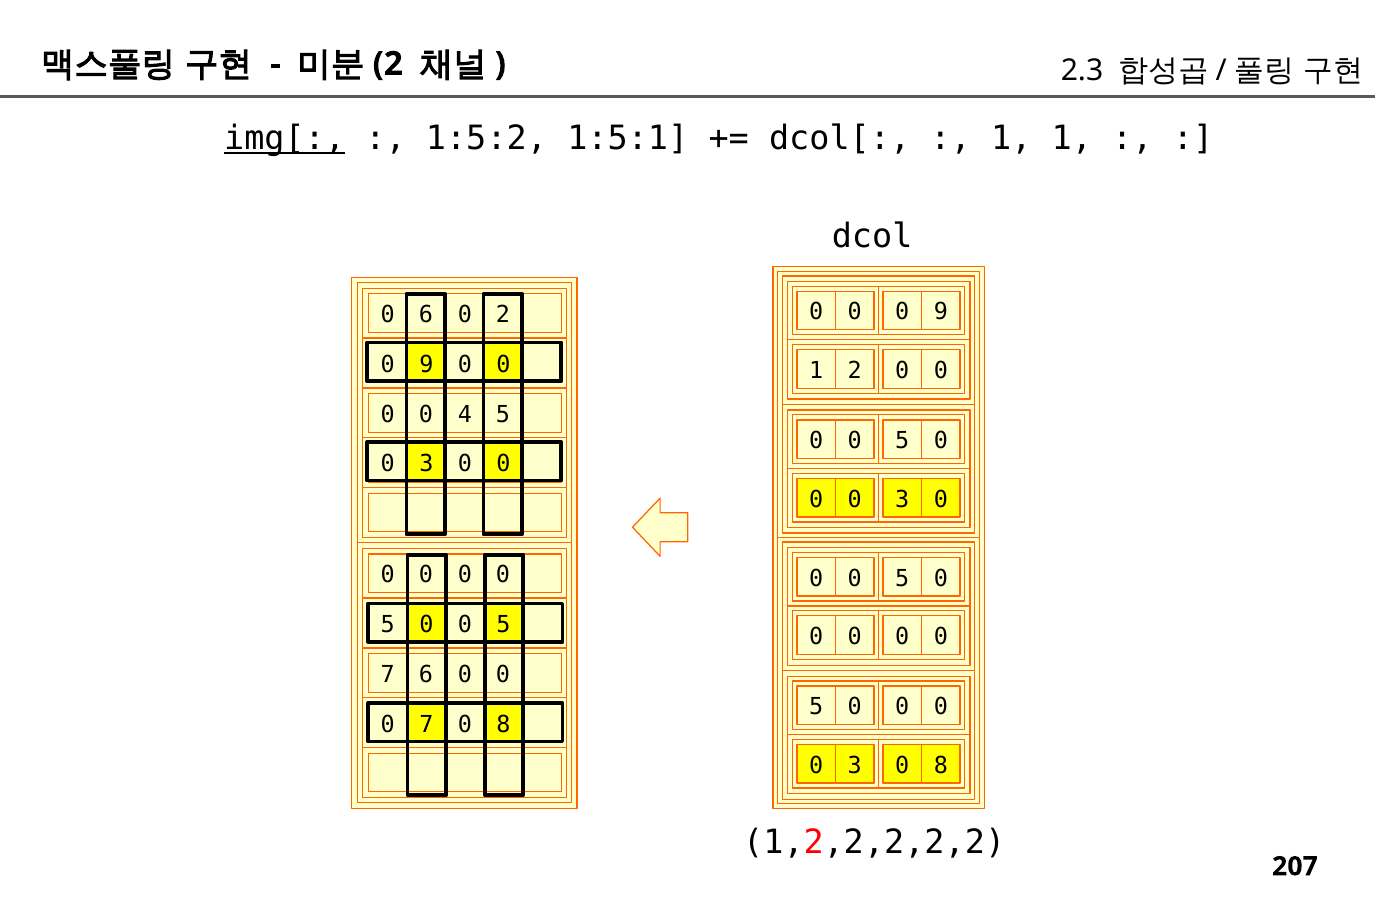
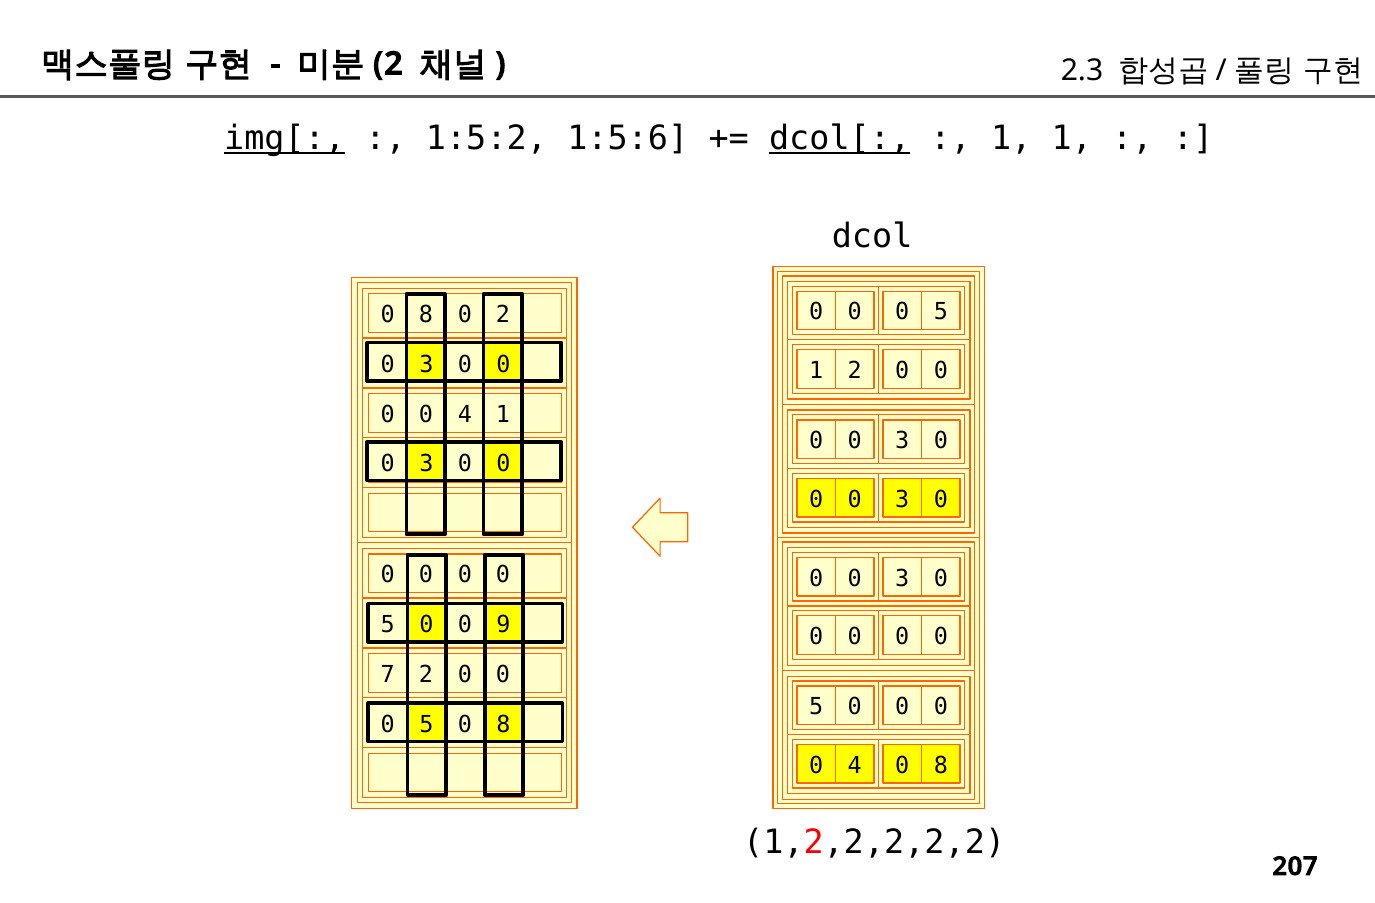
1:5:1: 1:5:1 -> 1:5:6 (628, 139)
dcol[ underline: none -> present (840, 139)
9: 9 -> 5 (941, 312)
6: 6 -> 8 (426, 315)
9: 9 -> 3 (426, 365)
4 5: 5 -> 1 (503, 415)
5: 5 -> 3 (902, 441)
5: 5 -> 3 (902, 578)
5 0 0 5: 5 -> 9 (503, 625)
7 6: 6 -> 2 (426, 675)
7: 7 -> 5 (426, 724)
3: 3 -> 4 (855, 766)
